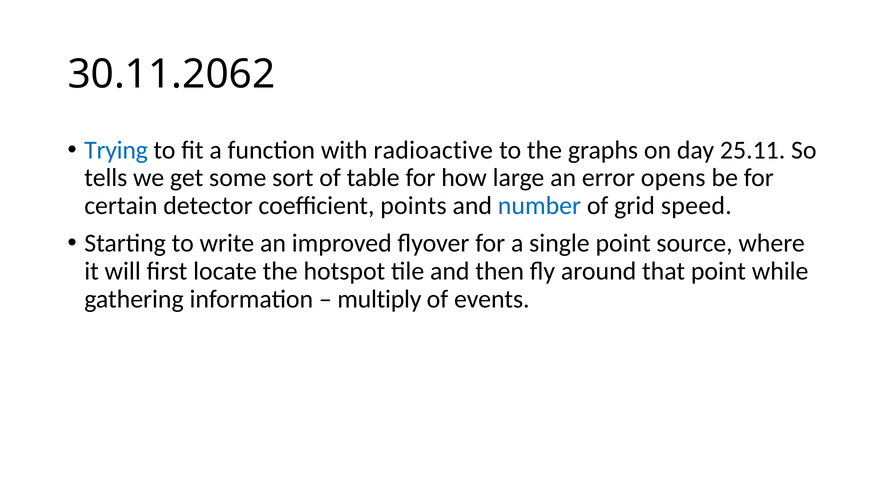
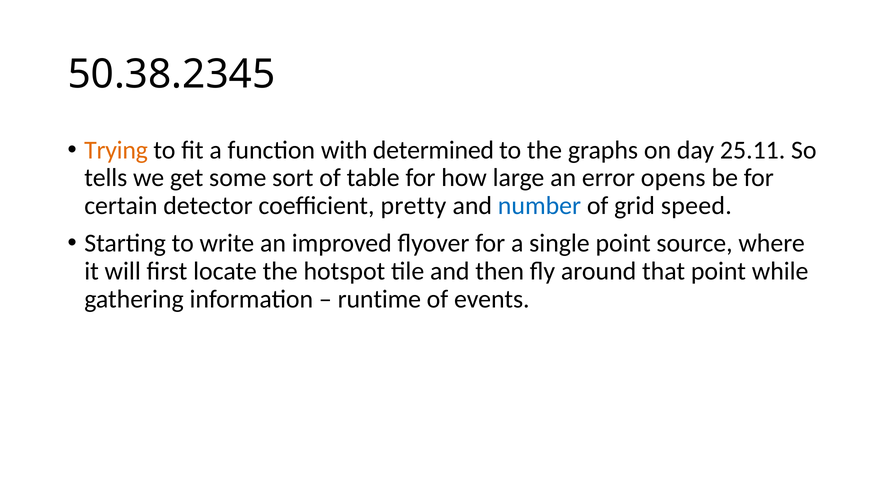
30.11.2062: 30.11.2062 -> 50.38.2345 (171, 75)
Trying colour: blue -> orange (116, 150)
radioactive: radioactive -> determined (433, 150)
points: points -> pretty (413, 206)
multiply: multiply -> runtime (379, 299)
